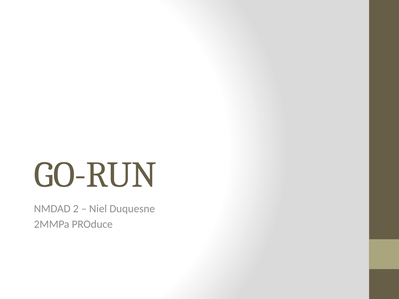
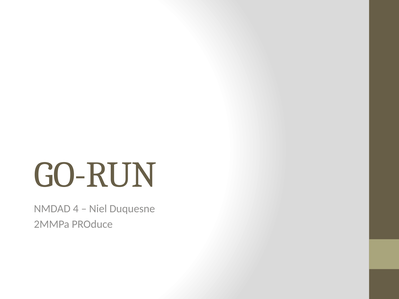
2: 2 -> 4 (76, 209)
